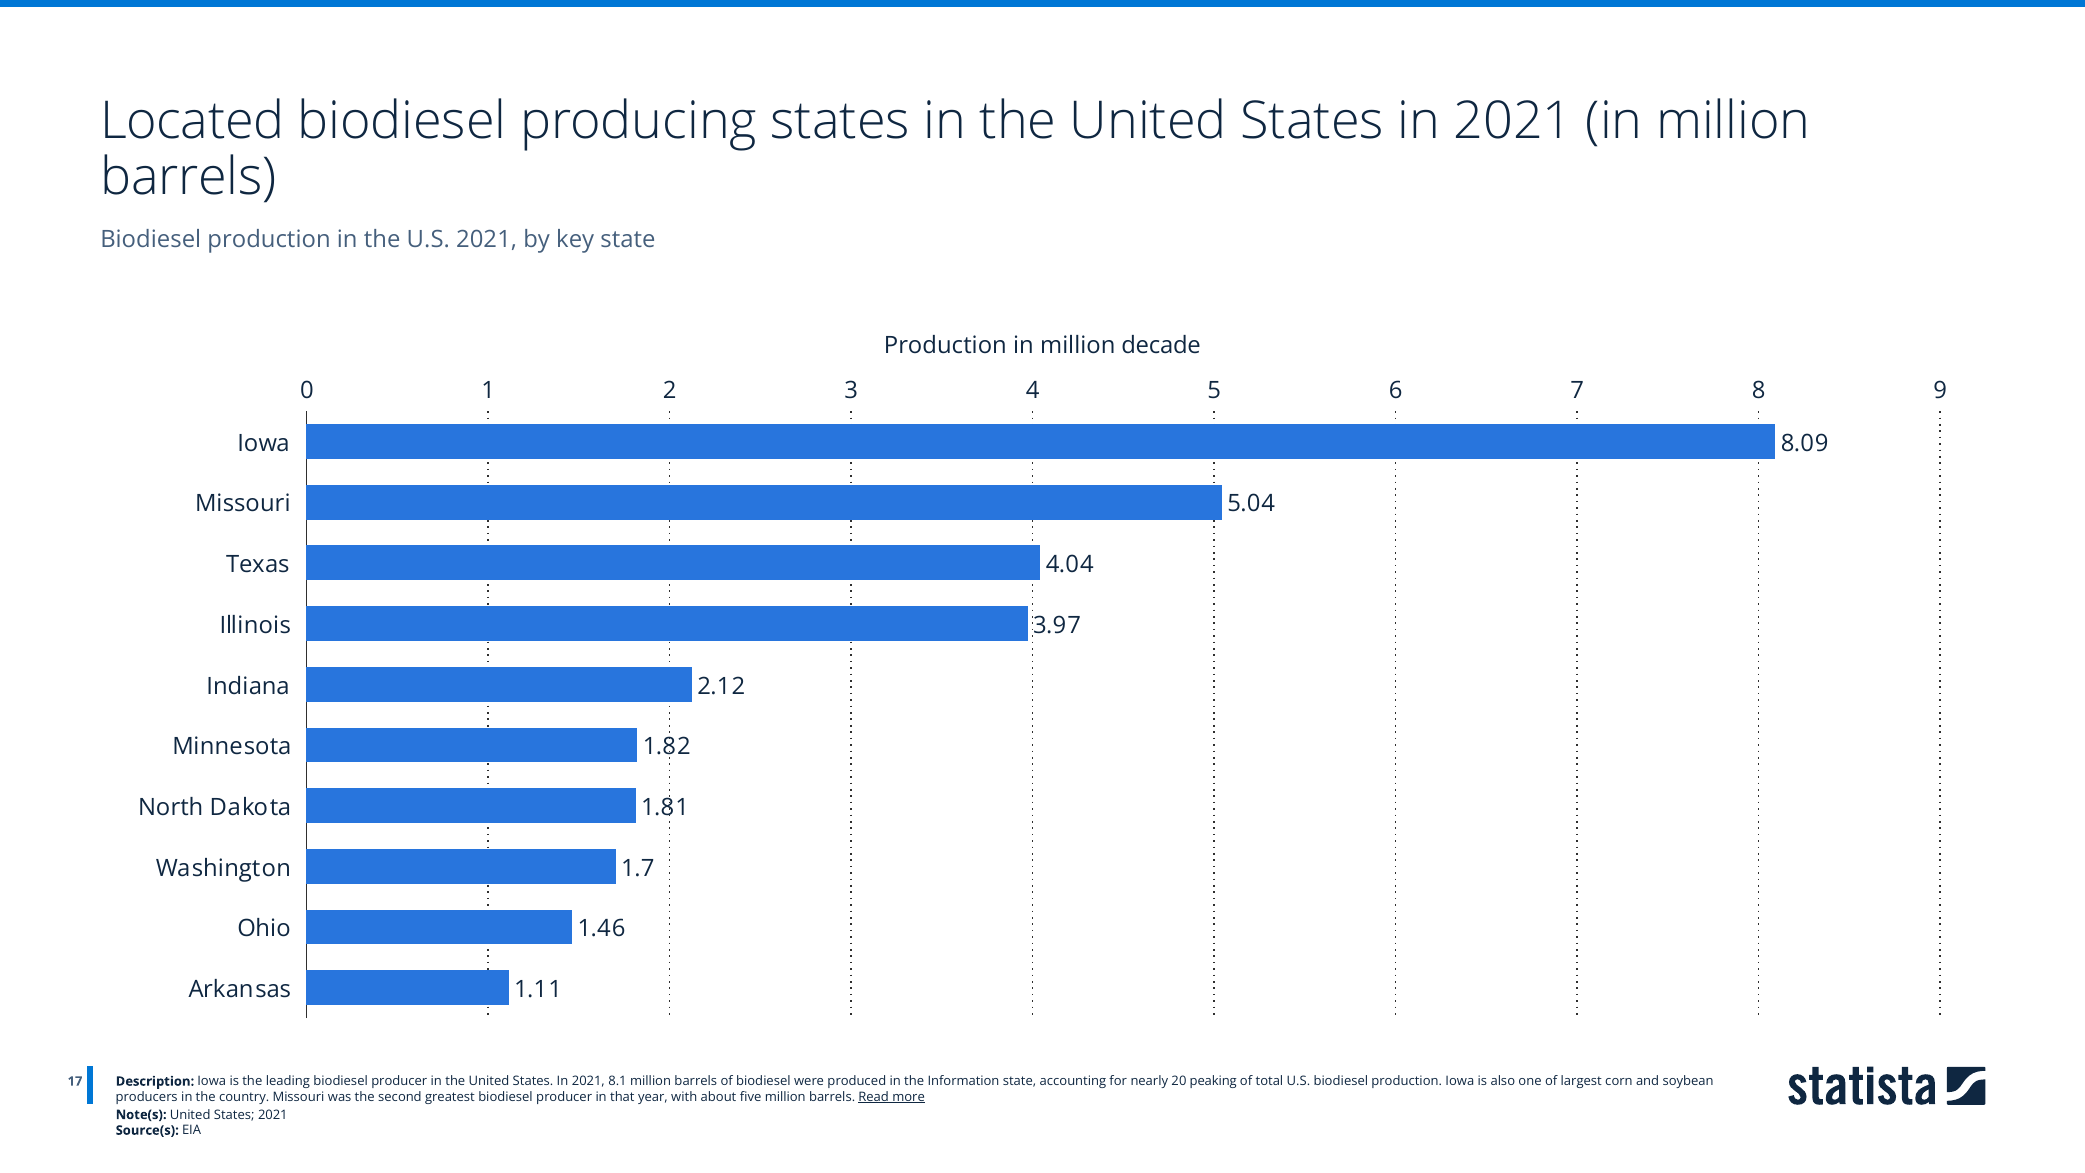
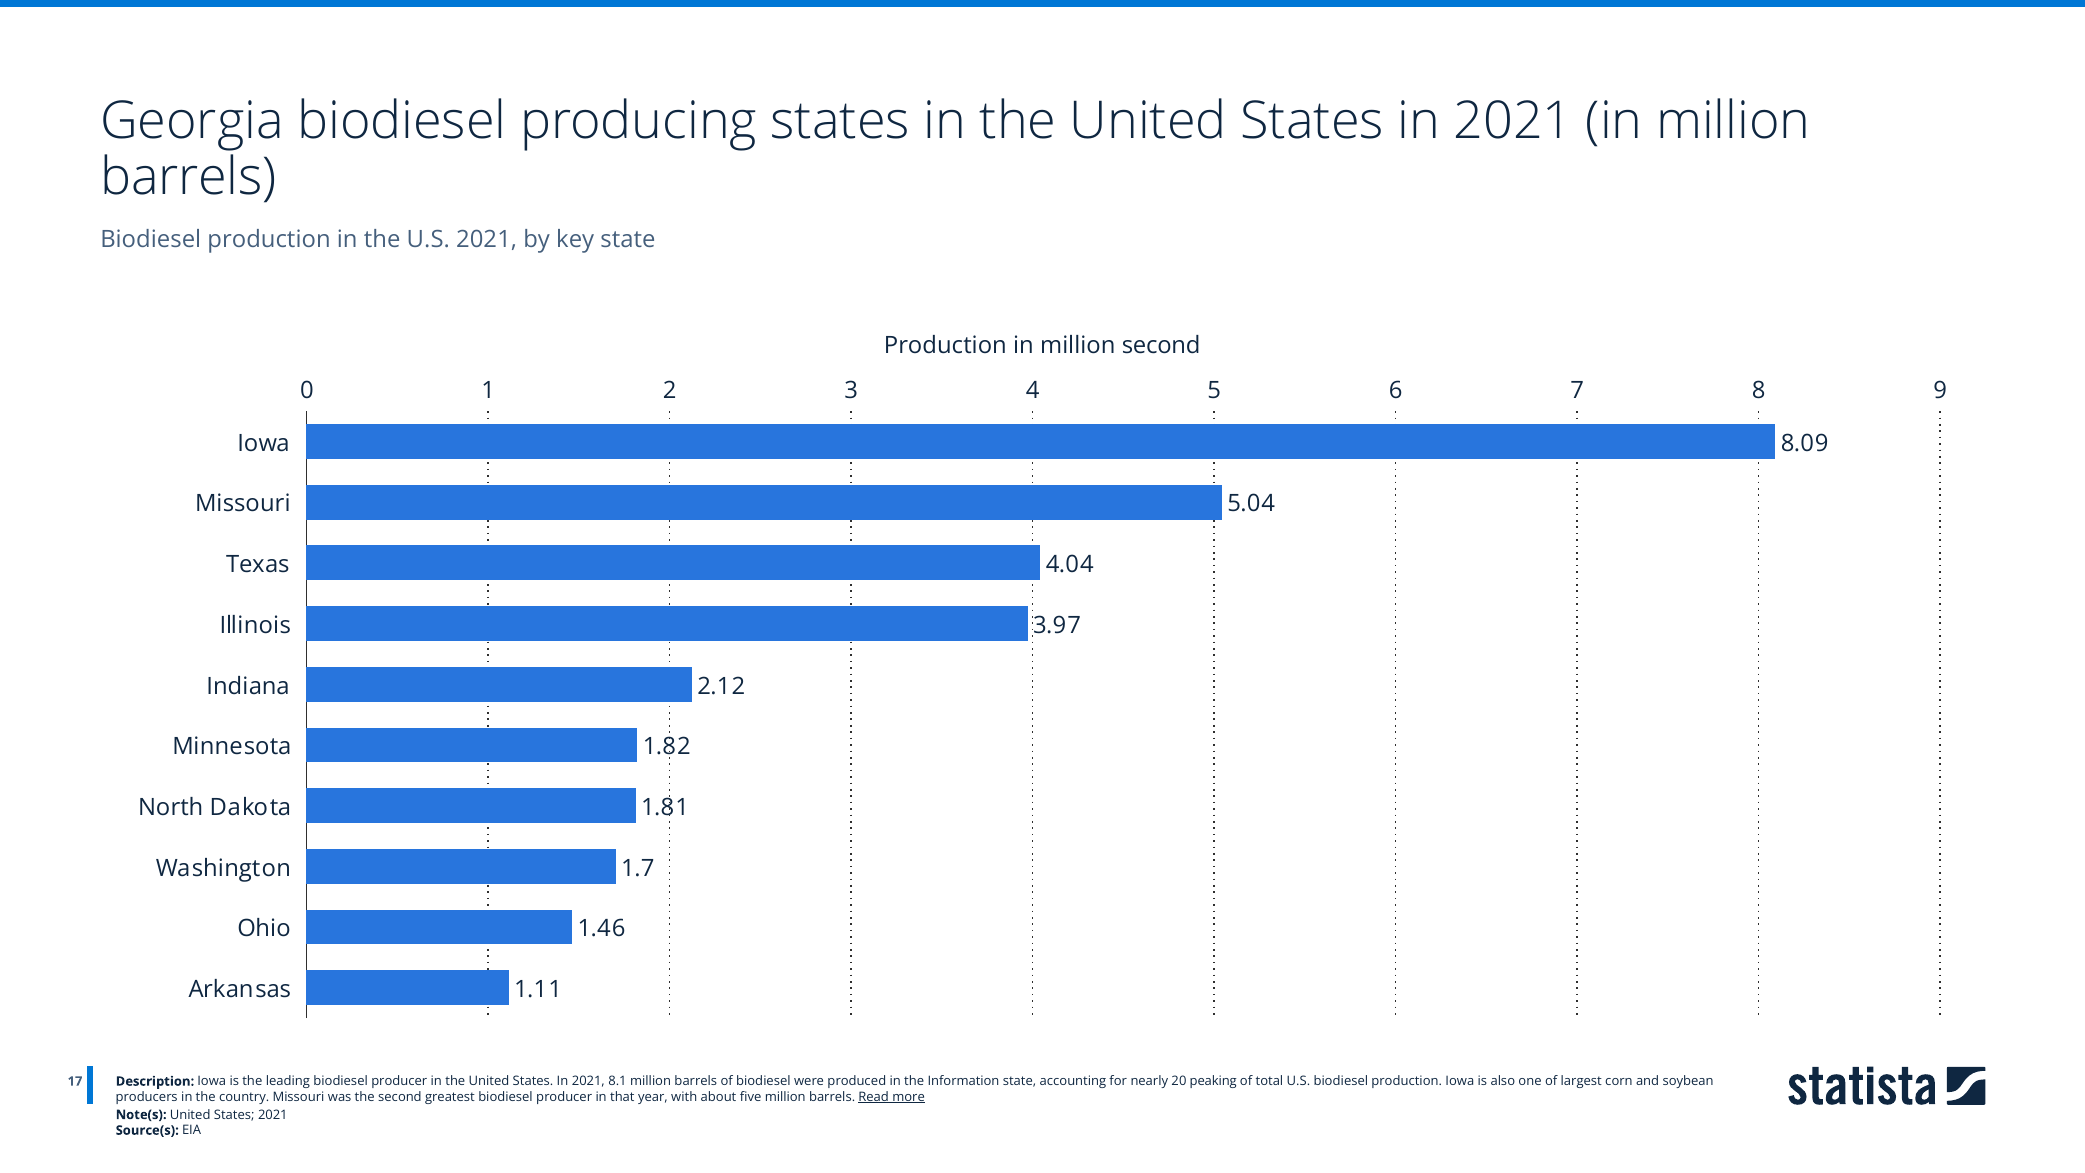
Located: Located -> Georgia (192, 121)
million decade: decade -> second (1161, 346)
